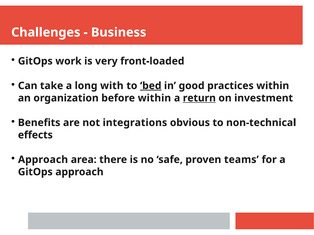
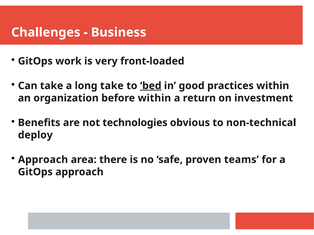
long with: with -> take (112, 86)
return underline: present -> none (199, 98)
integrations: integrations -> technologies (135, 123)
effects: effects -> deploy (35, 135)
